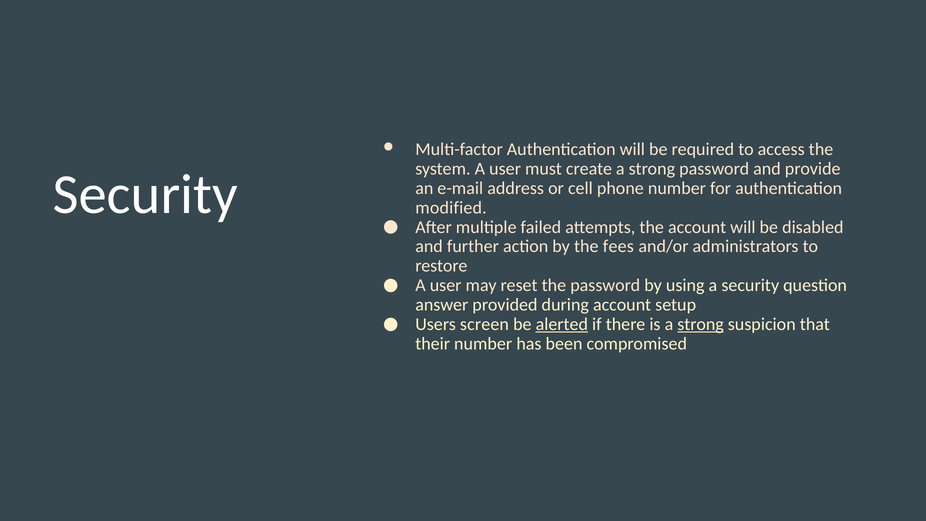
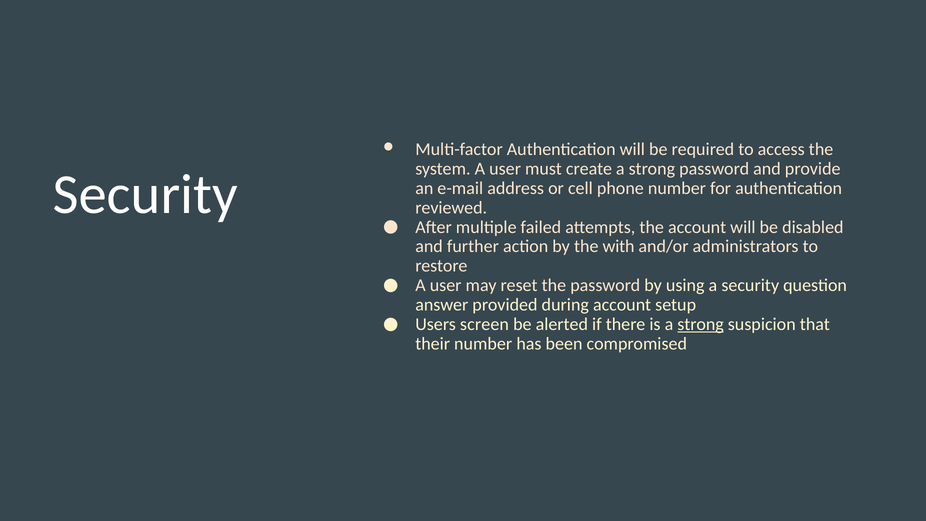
modified: modified -> reviewed (451, 208)
fees: fees -> with (619, 246)
alerted underline: present -> none (562, 324)
